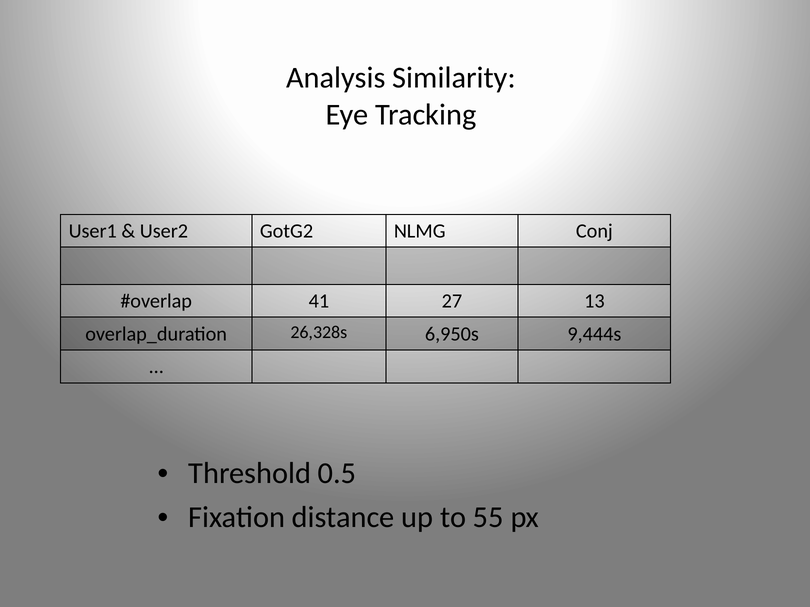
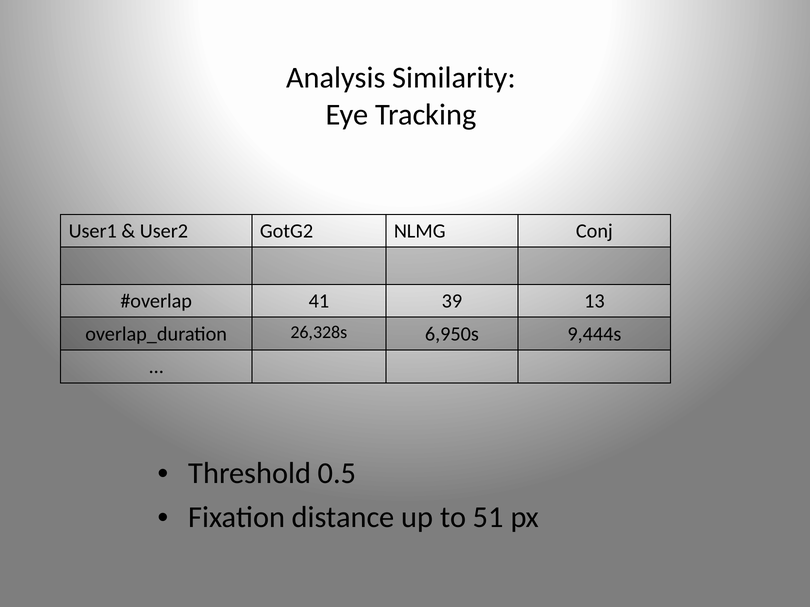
27: 27 -> 39 (452, 301)
55: 55 -> 51 (488, 518)
